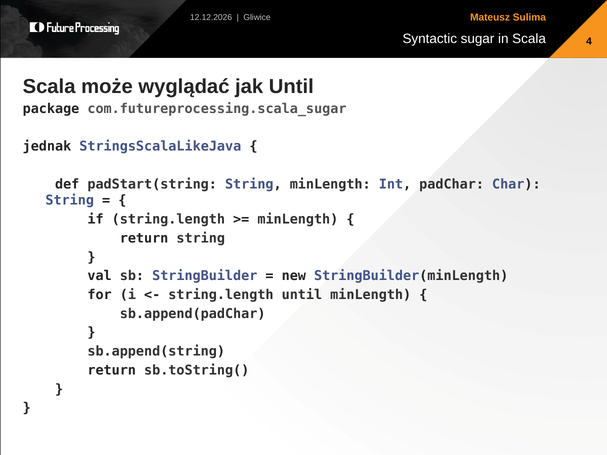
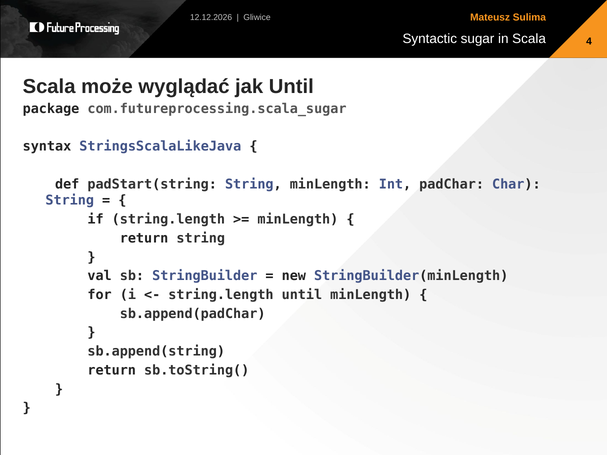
jednak: jednak -> syntax (47, 147)
